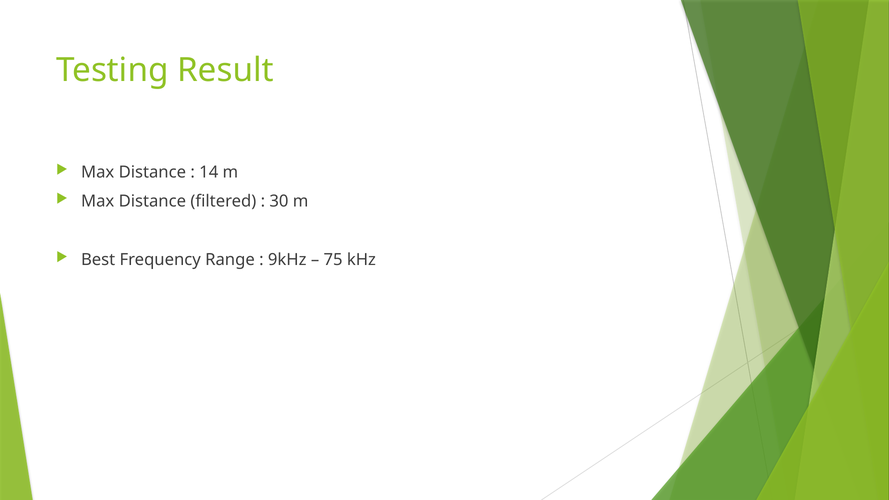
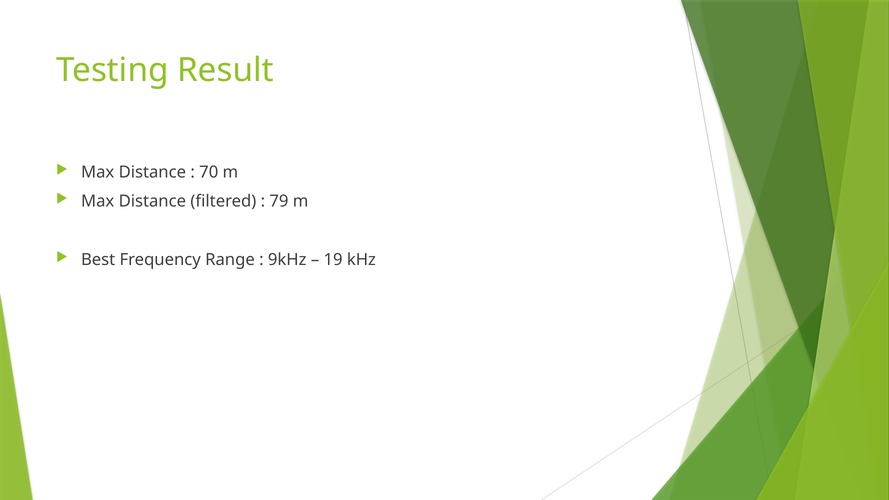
14: 14 -> 70 (209, 172)
30: 30 -> 79 (279, 201)
75: 75 -> 19 (333, 260)
